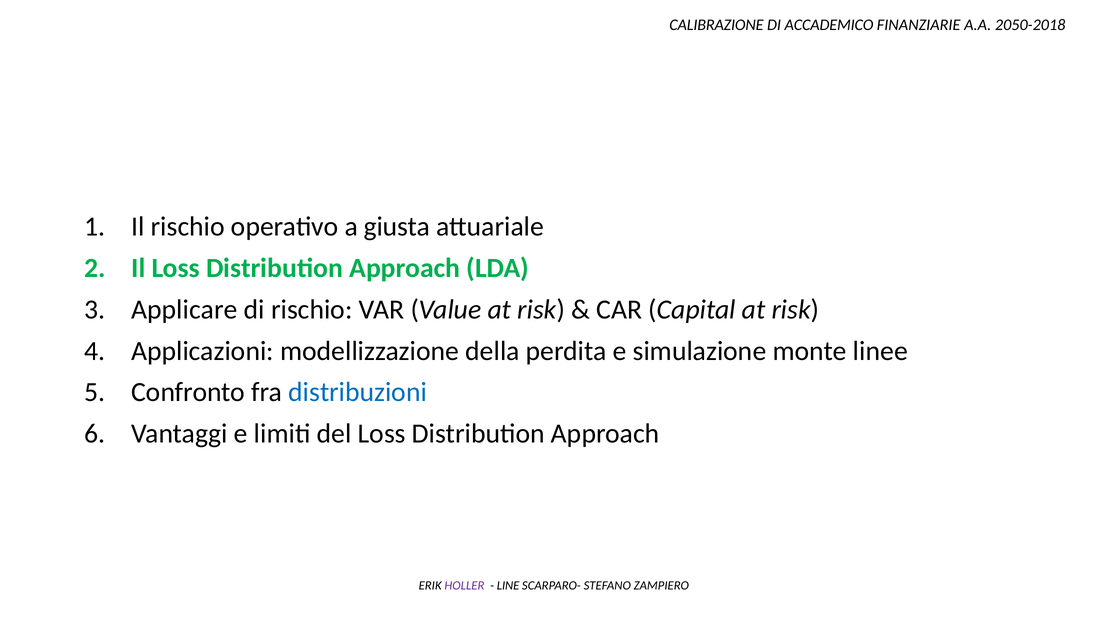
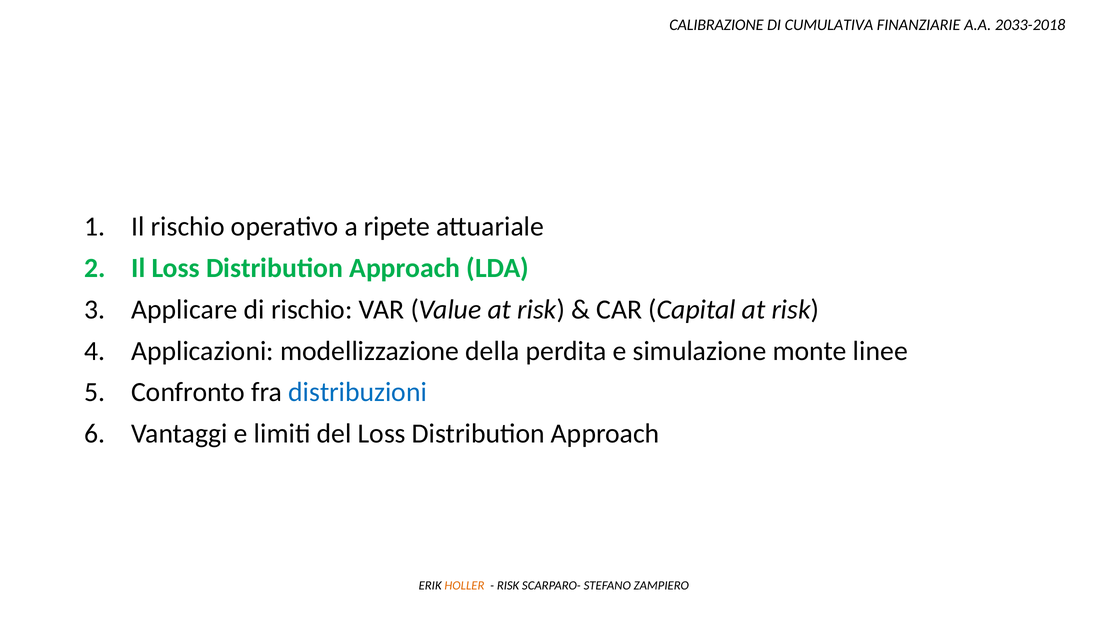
ACCADEMICO: ACCADEMICO -> CUMULATIVA (829, 25)
2050-2018: 2050-2018 -> 2033-2018 (1030, 25)
giusta: giusta -> ripete (397, 227)
HOLLER colour: purple -> orange (464, 586)
LINE: LINE -> RISK (508, 586)
